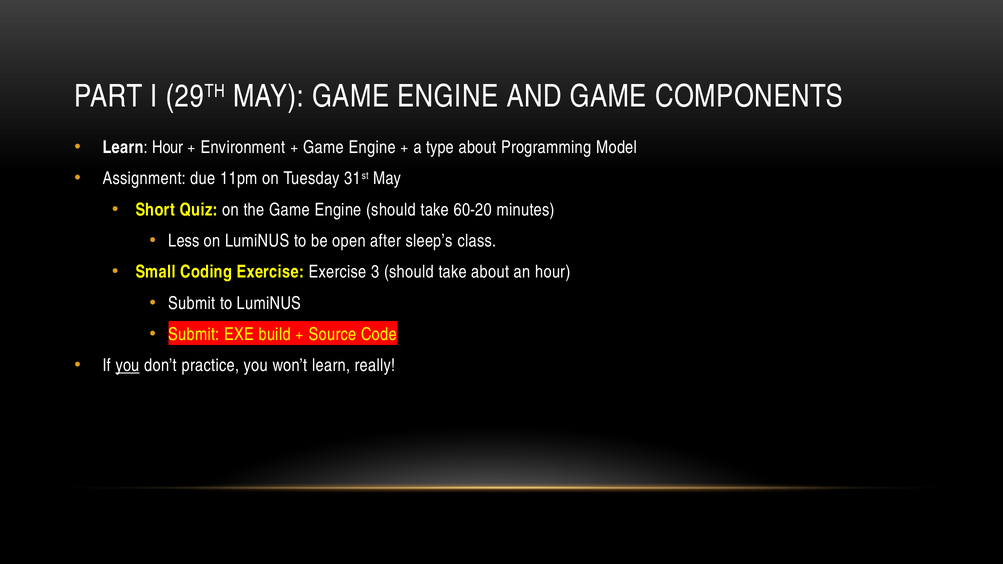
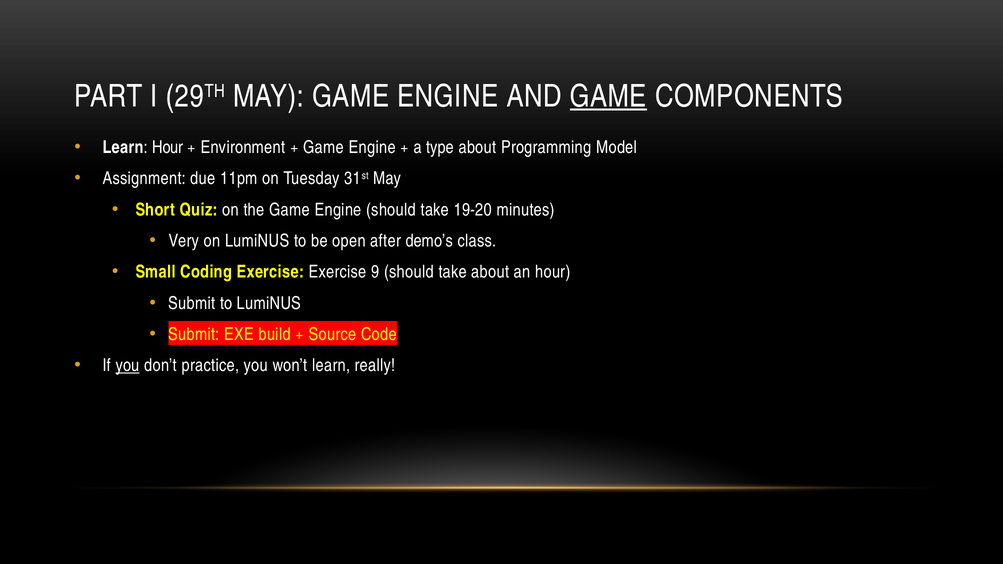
GAME underline: none -> present (608, 96)
60-20: 60-20 -> 19-20 (473, 210)
Less: Less -> Very (184, 241)
sleep’s: sleep’s -> demo’s (429, 241)
3: 3 -> 9 (375, 272)
